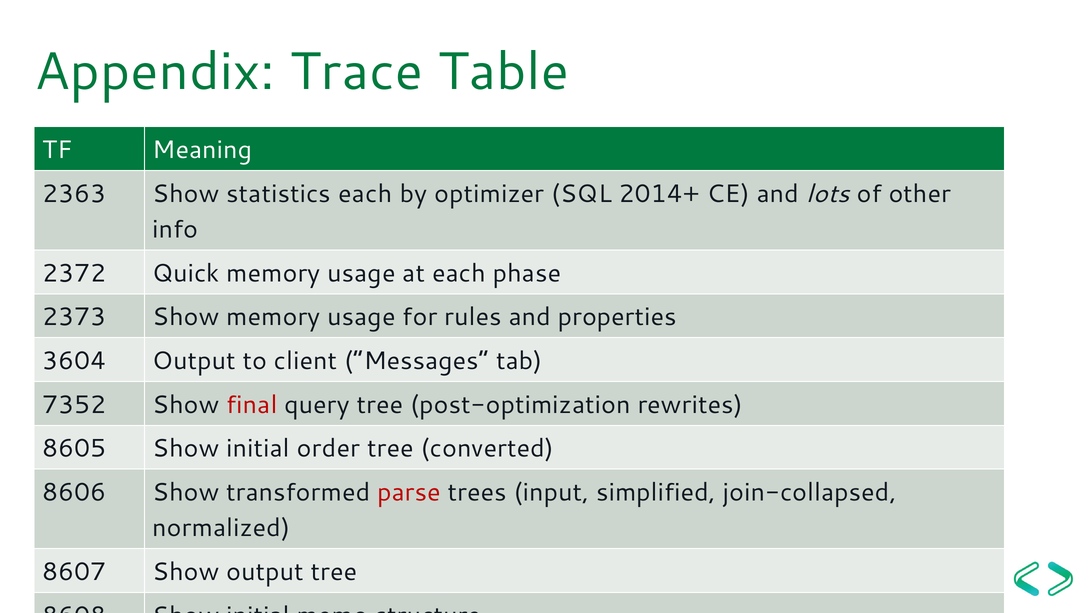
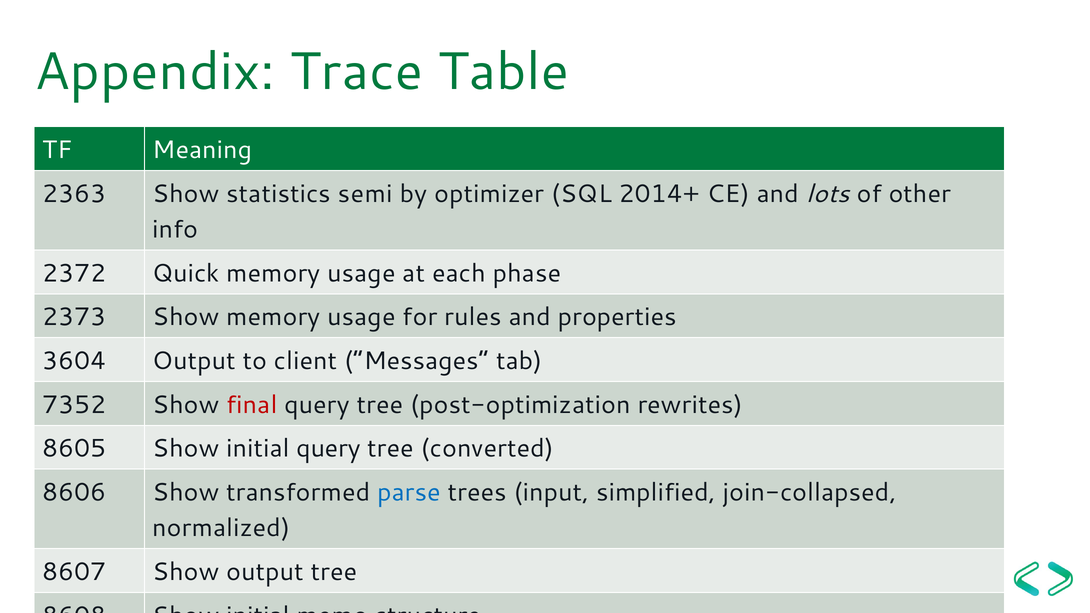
statistics each: each -> semi (365, 194)
initial order: order -> query (329, 449)
parse colour: red -> blue (409, 493)
